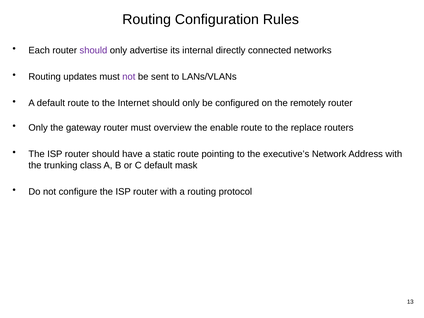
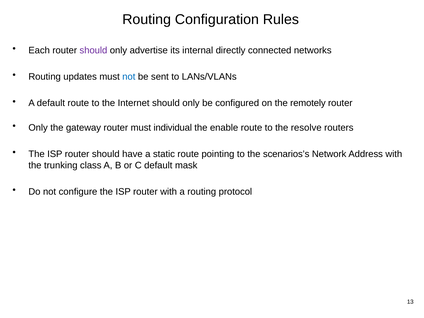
not colour: purple -> blue (129, 77)
overview: overview -> individual (173, 128)
replace: replace -> resolve (306, 128)
executive’s: executive’s -> scenarios’s (286, 154)
